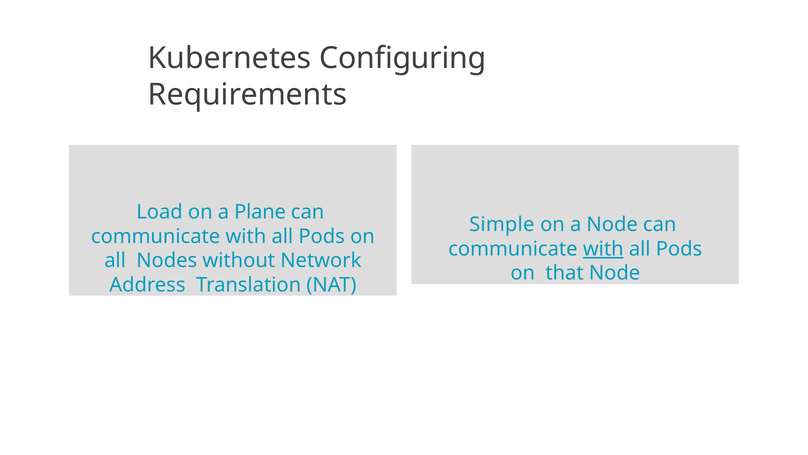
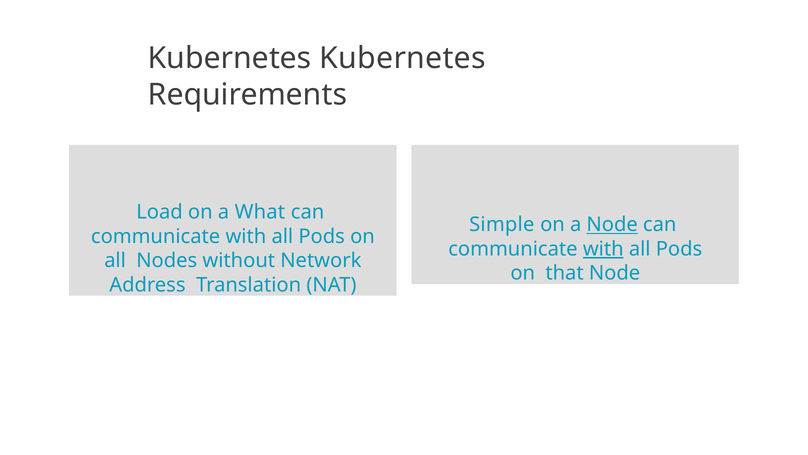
Kubernetes Configuring: Configuring -> Kubernetes (403, 58)
Plane: Plane -> What (260, 212)
Node underline: none -> present (612, 224)
